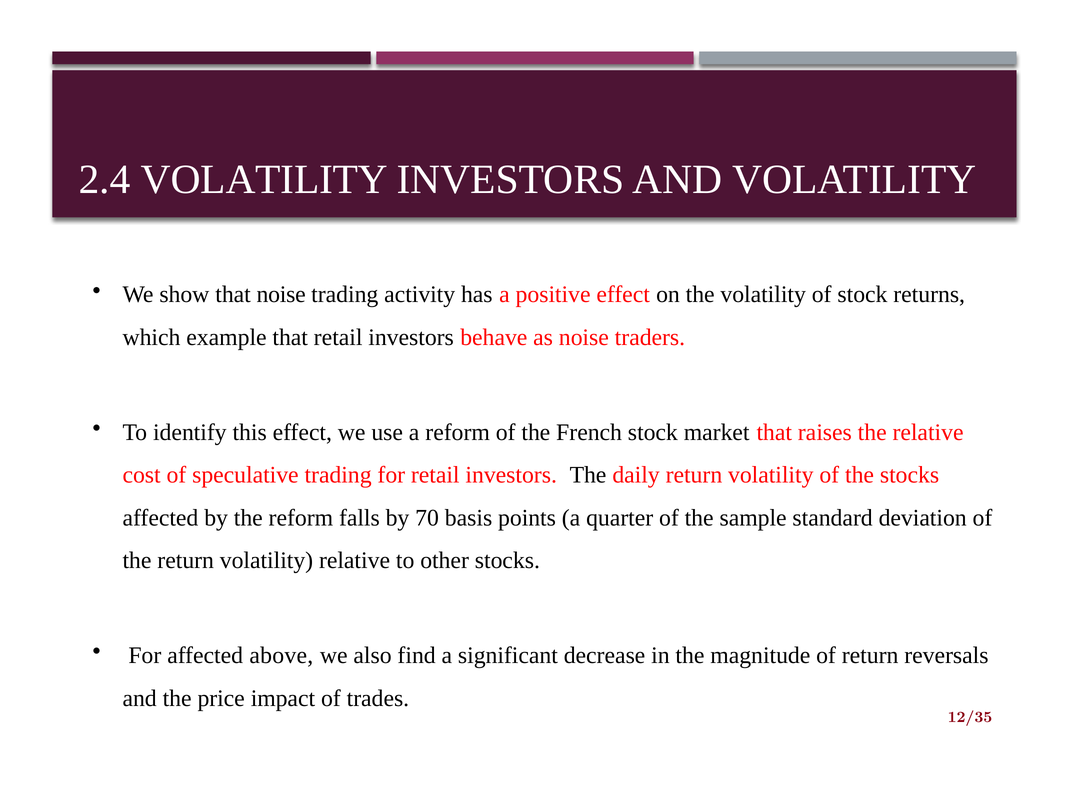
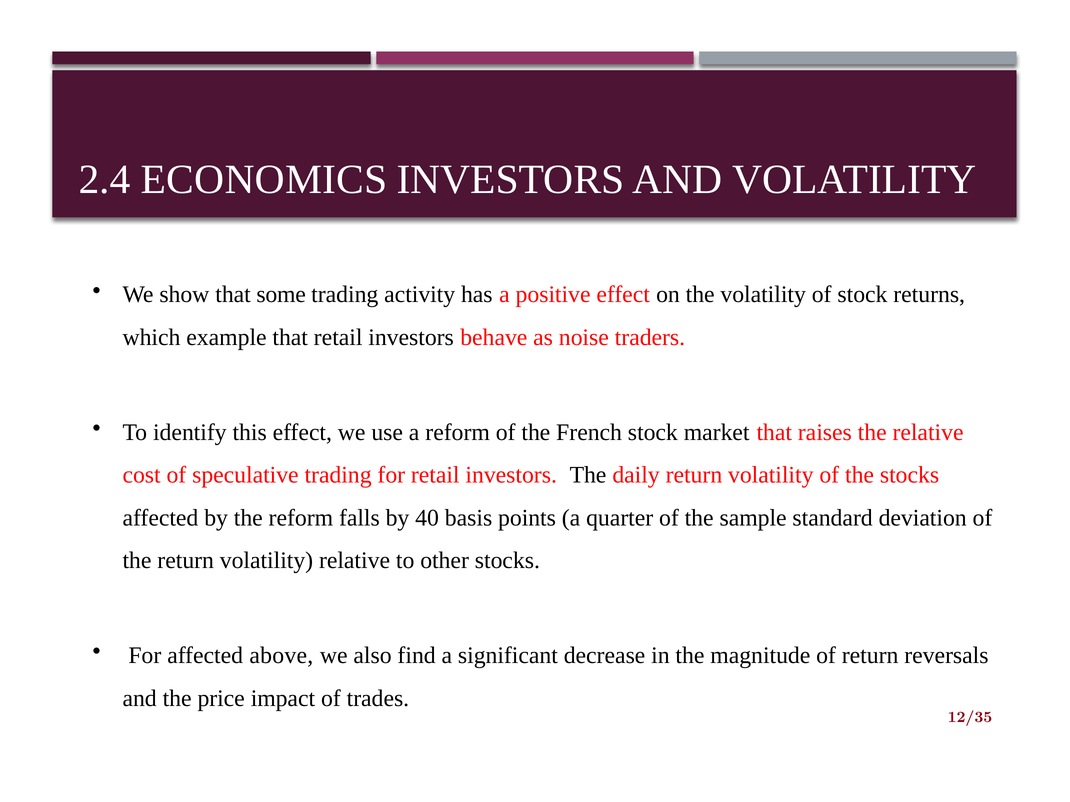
2.4 VOLATILITY: VOLATILITY -> ECONOMICS (264, 180)
that noise: noise -> some (281, 295)
70: 70 -> 40 (427, 518)
